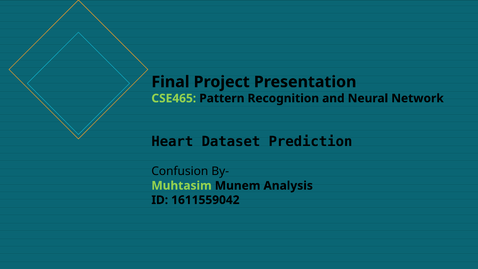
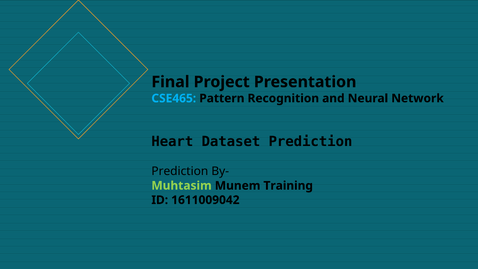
CSE465 colour: light green -> light blue (174, 98)
Confusion: Confusion -> Prediction (180, 171)
Analysis: Analysis -> Training (288, 186)
1611559042: 1611559042 -> 1611009042 (205, 200)
